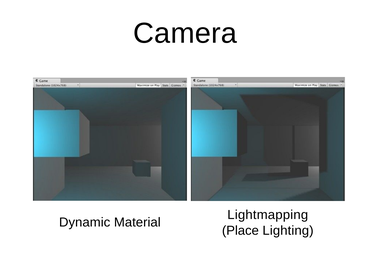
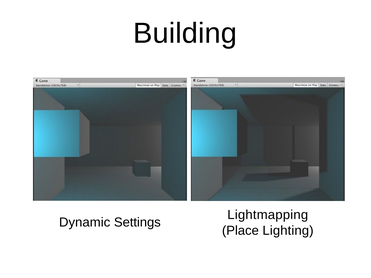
Camera: Camera -> Building (185, 33)
Material: Material -> Settings (137, 222)
